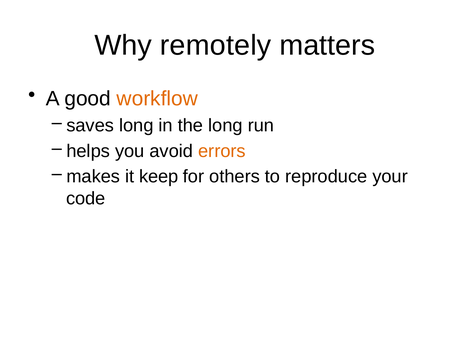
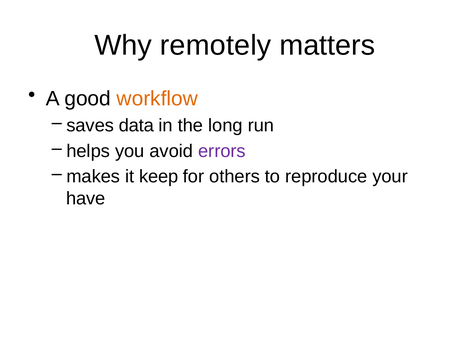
saves long: long -> data (136, 126)
errors colour: orange -> purple (222, 151)
code: code -> have (86, 199)
